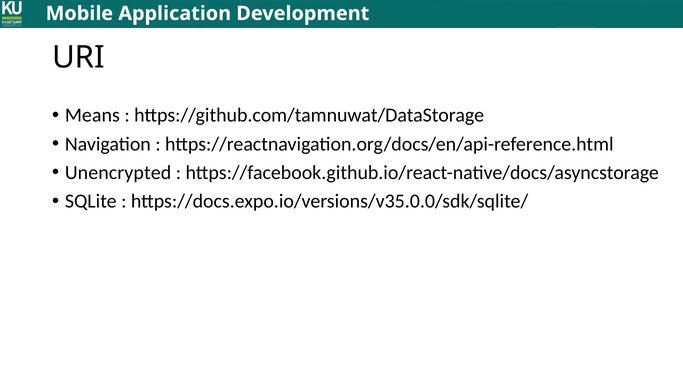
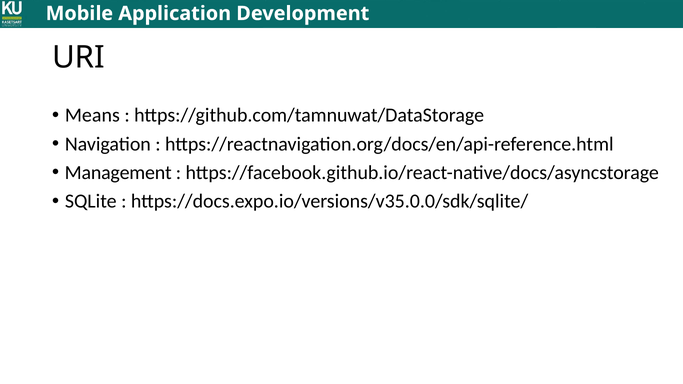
Unencrypted: Unencrypted -> Management (118, 173)
